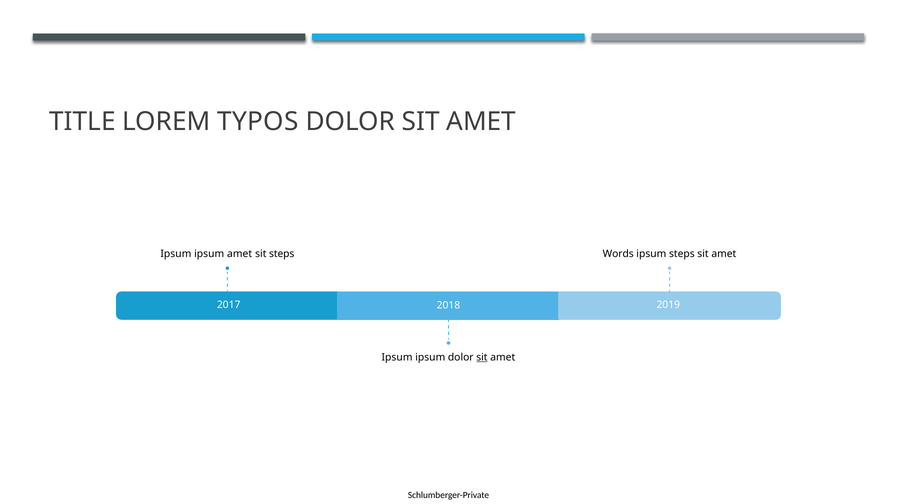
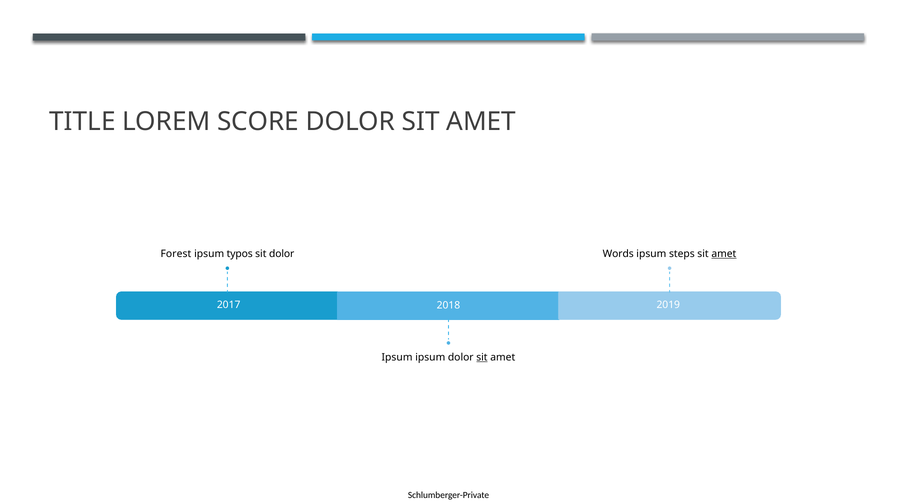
TYPOS: TYPOS -> SCORE (258, 122)
Ipsum: Ipsum -> Forest (176, 254)
ipsum amet: amet -> typos (240, 254)
sit steps: steps -> dolor (282, 254)
amet underline: none -> present (724, 254)
